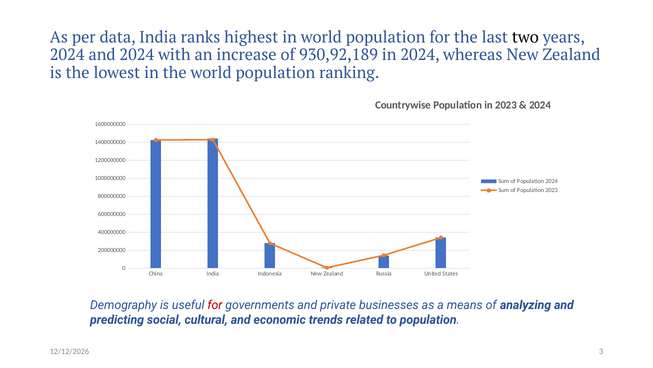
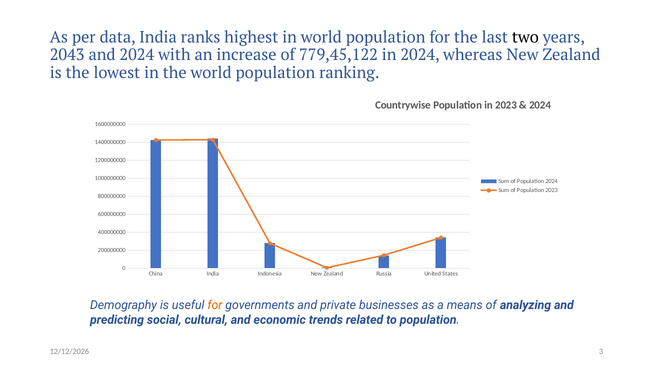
2024: 2024 -> 2043 (67, 55)
930,92,189: 930,92,189 -> 779,45,122 (339, 55)
for colour: red -> orange (215, 304)
